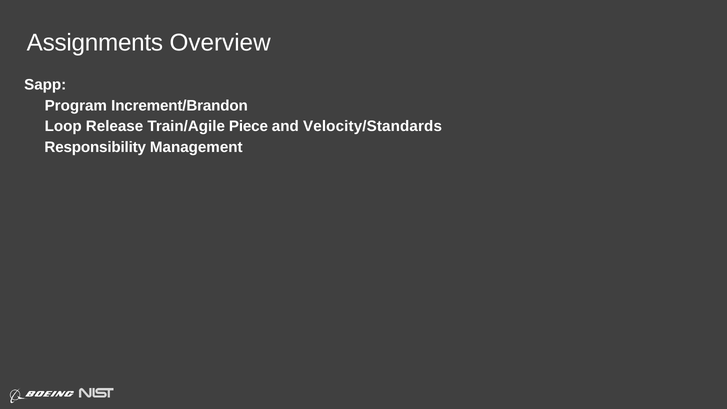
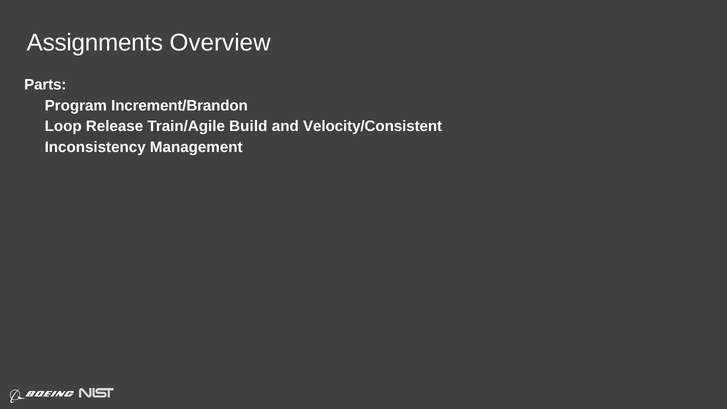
Sapp: Sapp -> Parts (45, 85)
Piece: Piece -> Build (248, 126)
Velocity/Standards: Velocity/Standards -> Velocity/Consistent (373, 126)
Responsibility: Responsibility -> Inconsistency (95, 147)
